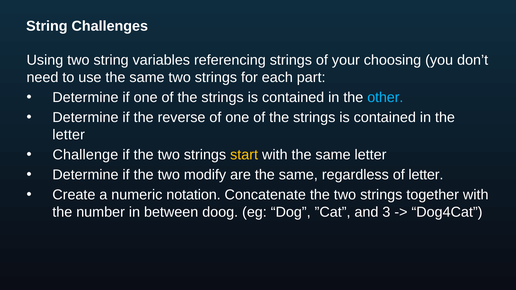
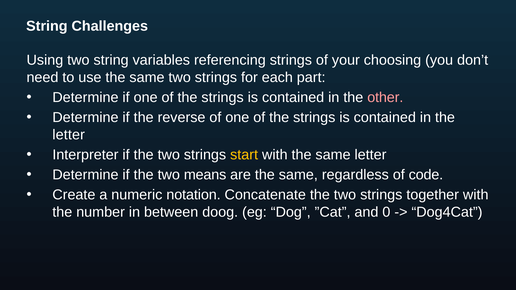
other colour: light blue -> pink (385, 98)
Challenge: Challenge -> Interpreter (85, 155)
modify: modify -> means (205, 175)
of letter: letter -> code (426, 175)
3: 3 -> 0 (386, 212)
